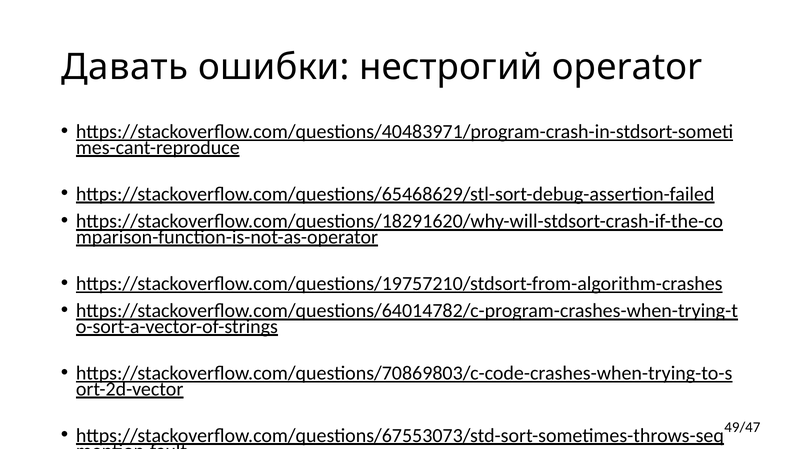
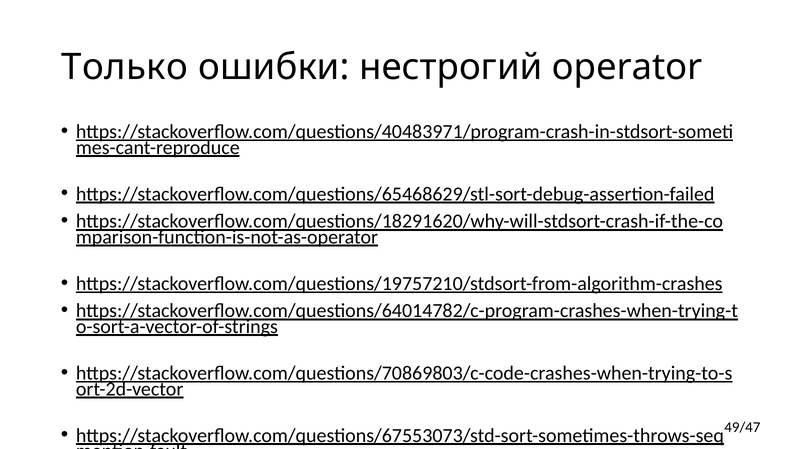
Давать: Давать -> Только (125, 67)
